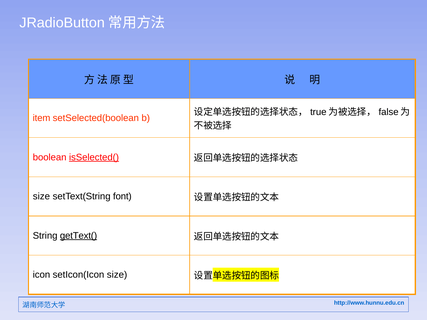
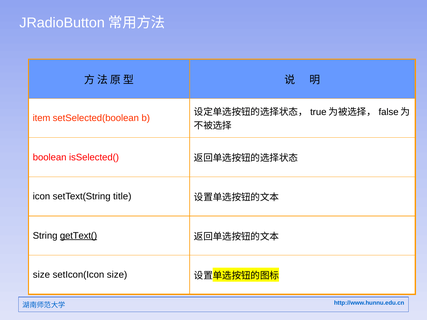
isSelected( underline: present -> none (94, 157)
size: size -> icon (41, 197)
font: font -> title (122, 197)
icon: icon -> size (41, 275)
